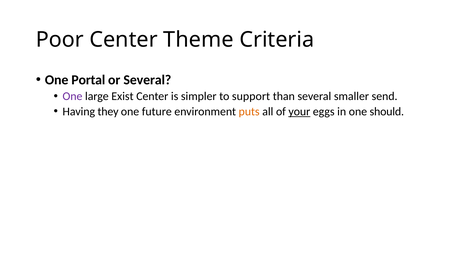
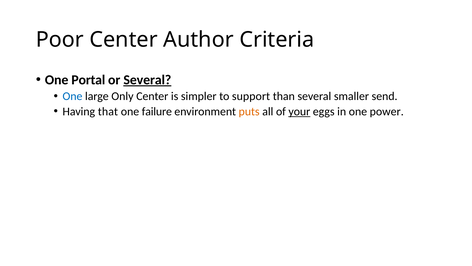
Theme: Theme -> Author (198, 40)
Several underline: none -> present (147, 80)
One colour: purple -> blue (72, 96)
Exist: Exist -> Only (122, 96)
they: they -> that (108, 111)
future: future -> failure (157, 111)
should: should -> power (387, 111)
